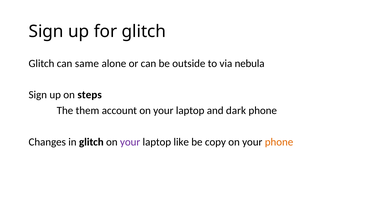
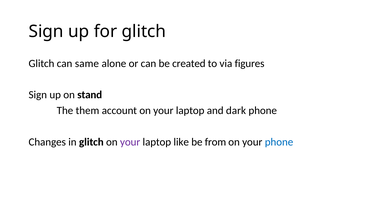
outside: outside -> created (189, 63)
nebula: nebula -> figures (250, 63)
steps: steps -> stand (90, 95)
copy: copy -> from (215, 142)
phone colour: orange -> blue (279, 142)
